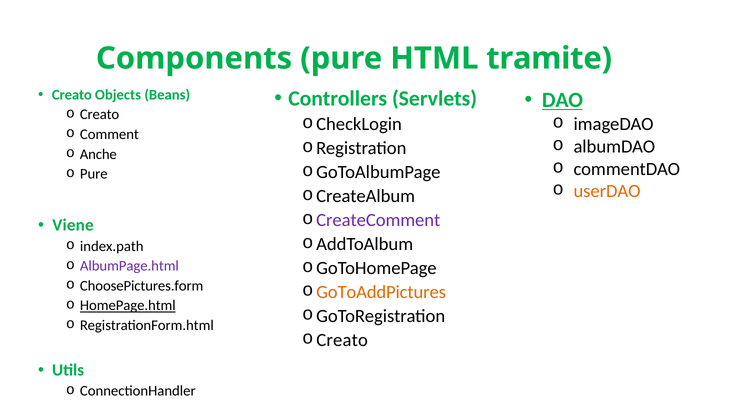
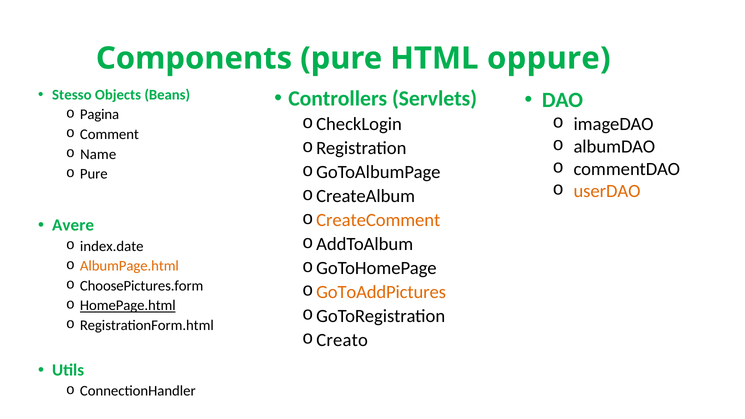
tramite: tramite -> oppure (549, 58)
Creato: Creato -> Stesso (72, 95)
DAO underline: present -> none (563, 100)
Creato: Creato -> Pagina (100, 115)
Anche: Anche -> Name (98, 154)
CreateComment colour: purple -> orange (378, 220)
Viene: Viene -> Avere (73, 225)
index.path: index.path -> index.date (112, 246)
AlbumPage.html colour: purple -> orange (129, 266)
